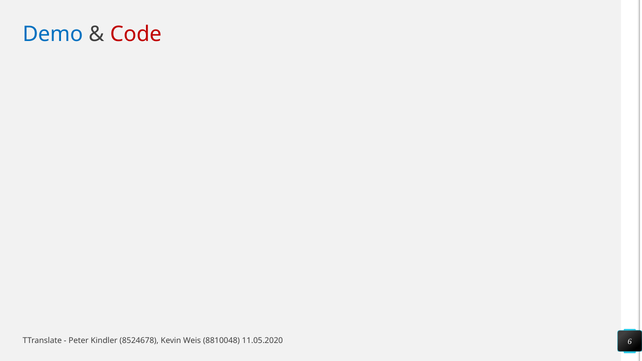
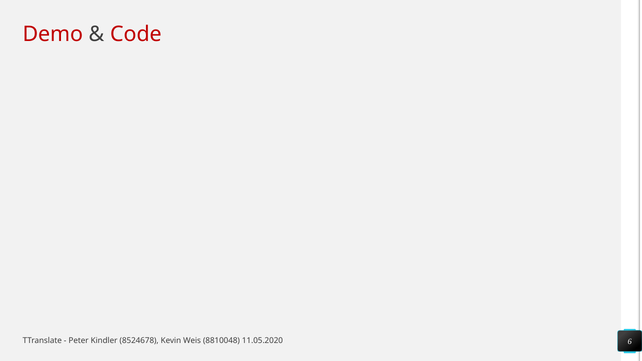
Demo colour: blue -> red (53, 34)
